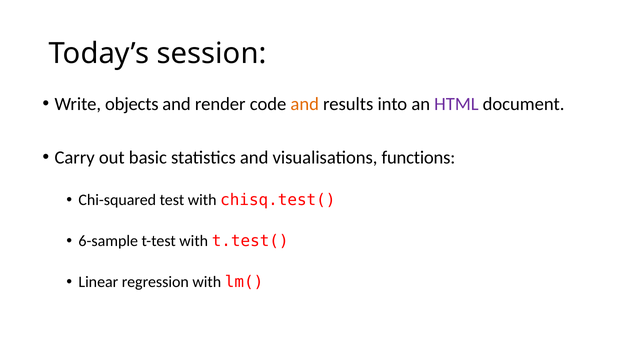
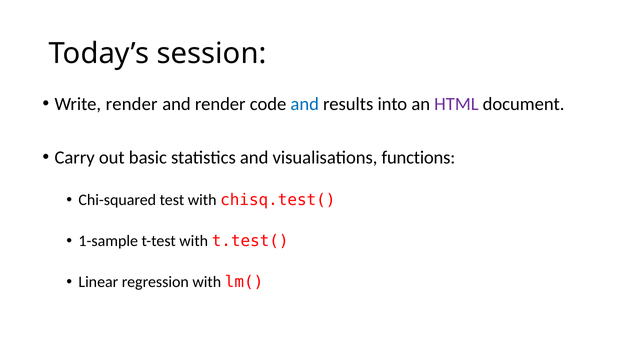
Write objects: objects -> render (132, 104)
and colour: orange -> blue (305, 104)
6-sample: 6-sample -> 1-sample (108, 241)
